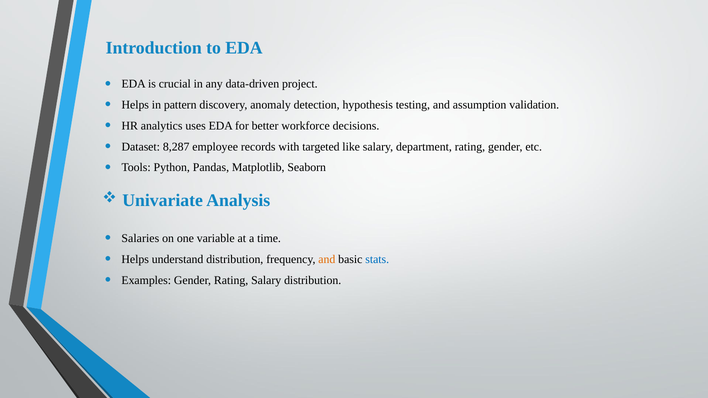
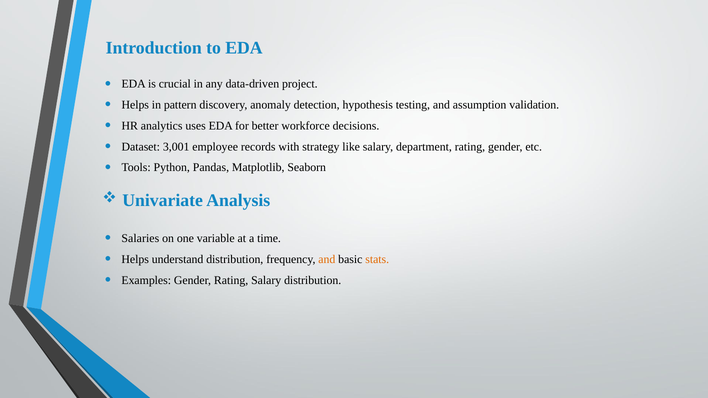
8,287: 8,287 -> 3,001 (176, 147)
targeted: targeted -> strategy (321, 147)
stats colour: blue -> orange (377, 259)
